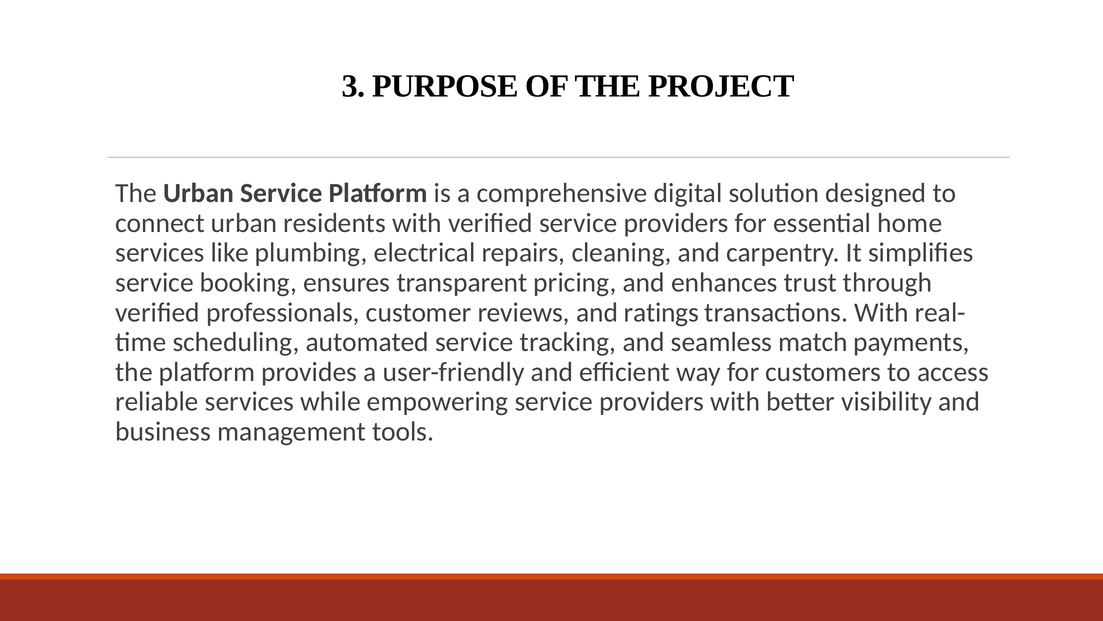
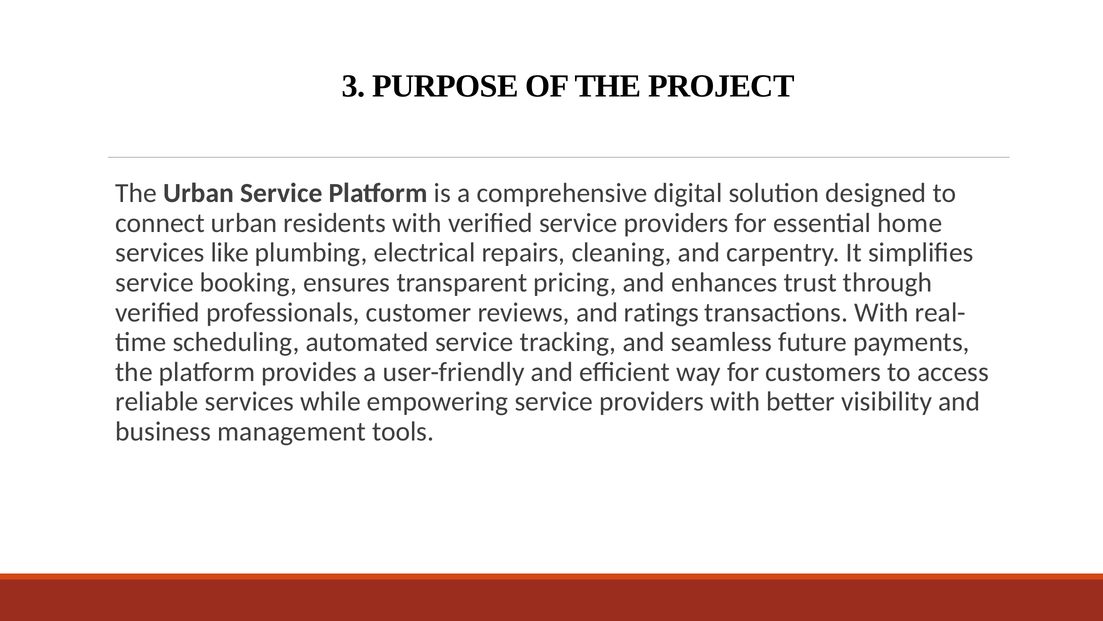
match: match -> future (813, 342)
